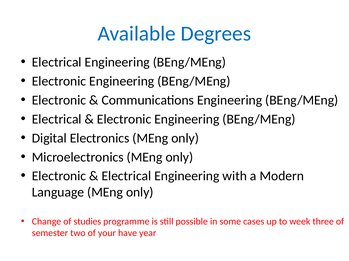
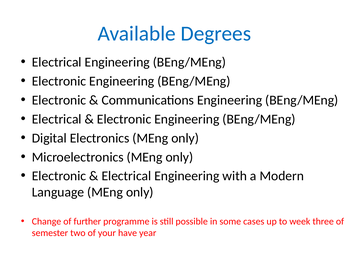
studies: studies -> further (87, 222)
